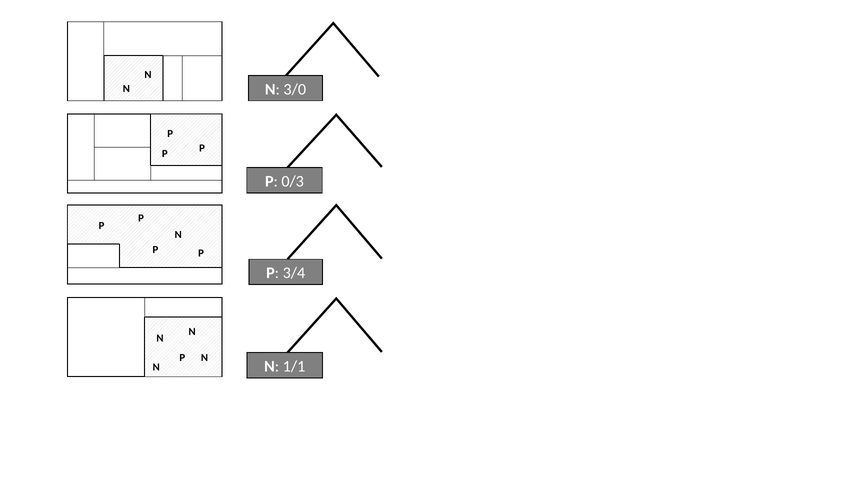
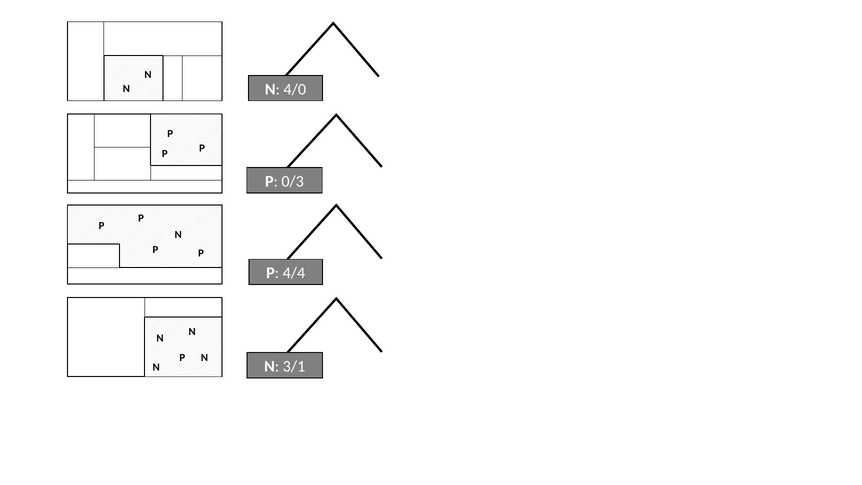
3/0: 3/0 -> 4/0 (295, 89)
3/4: 3/4 -> 4/4 (294, 273)
1/1: 1/1 -> 3/1 (294, 366)
